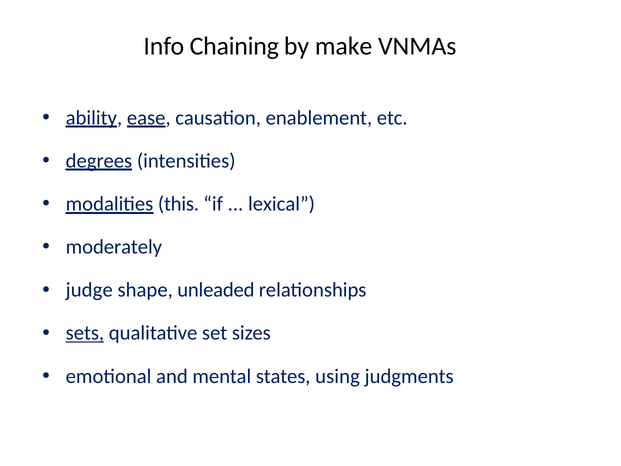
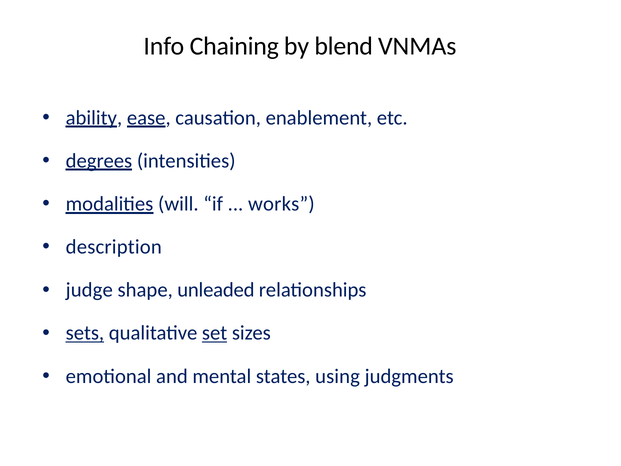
make: make -> blend (344, 46)
this: this -> will (178, 204)
lexical: lexical -> works (281, 204)
moderately: moderately -> description (114, 247)
set underline: none -> present (215, 333)
